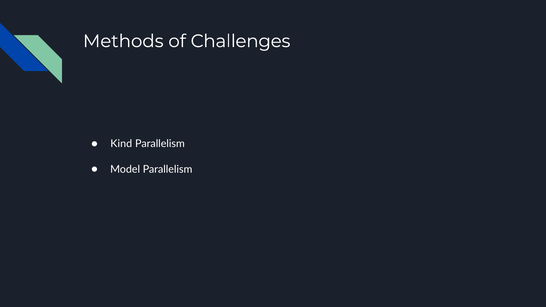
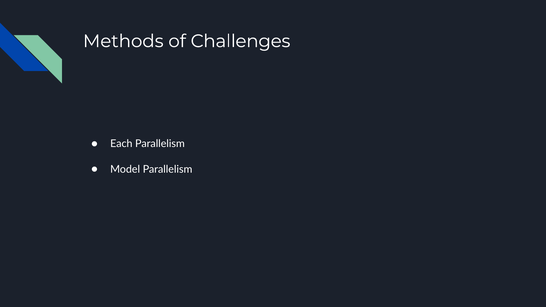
Kind: Kind -> Each (121, 144)
